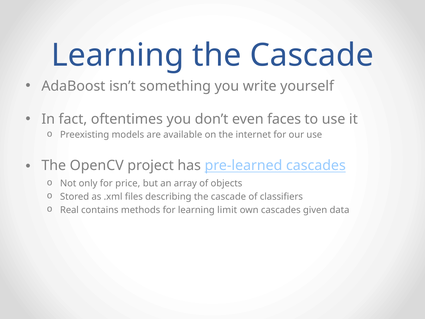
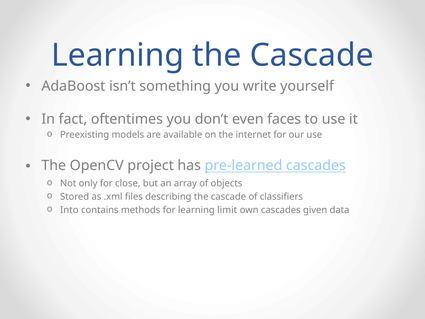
price: price -> close (128, 183)
Real: Real -> Into (69, 210)
